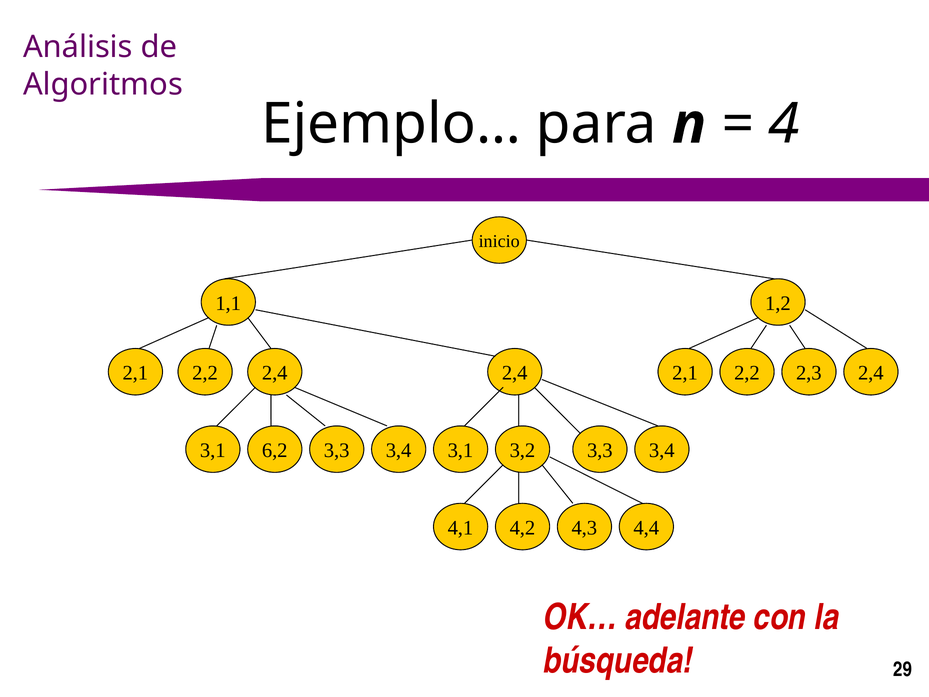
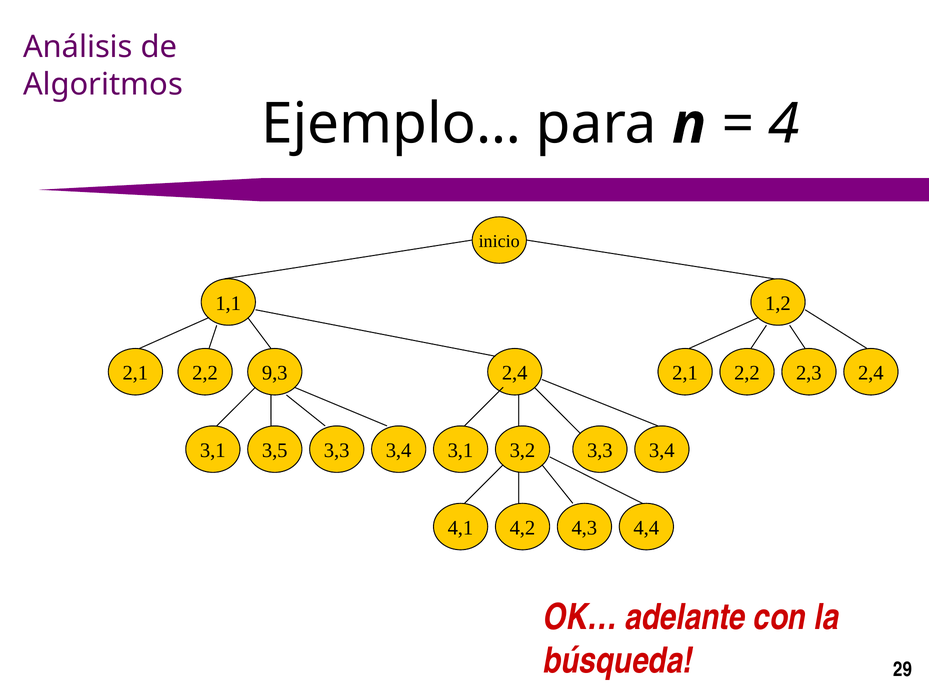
2,2 2,4: 2,4 -> 9,3 (275, 373)
6,2: 6,2 -> 3,5 (275, 450)
